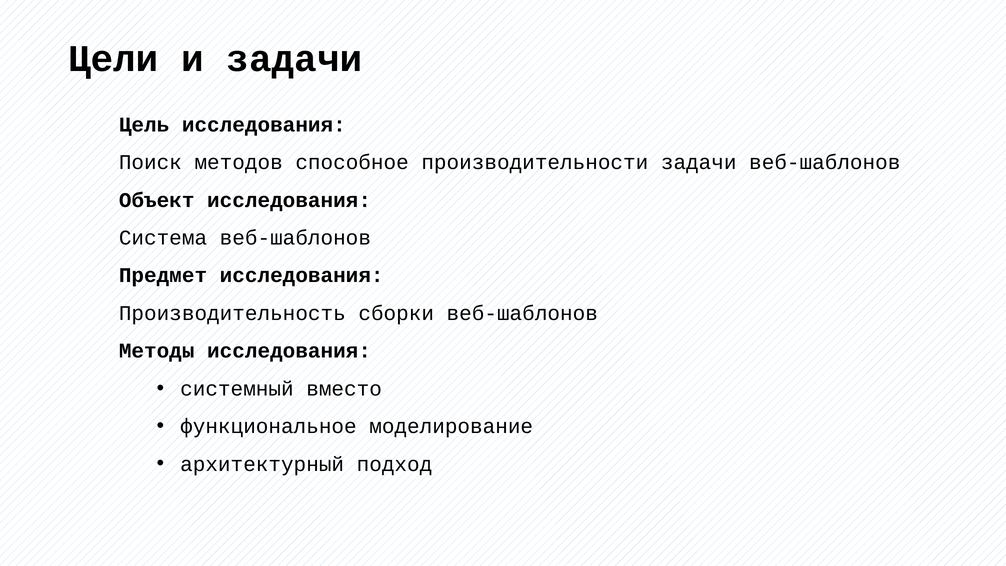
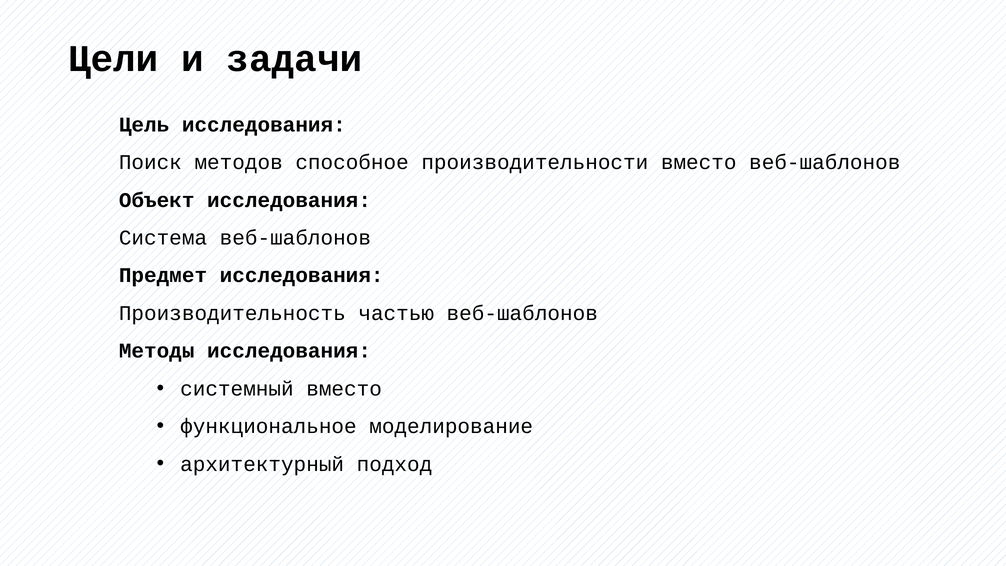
производительности задачи: задачи -> вместо (699, 162)
сборки: сборки -> частью (396, 313)
